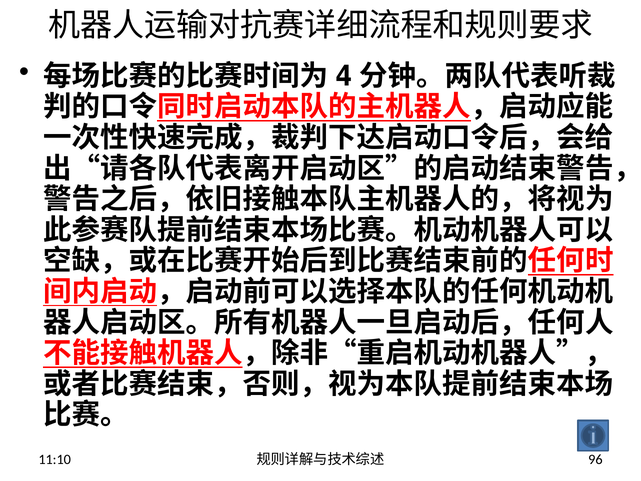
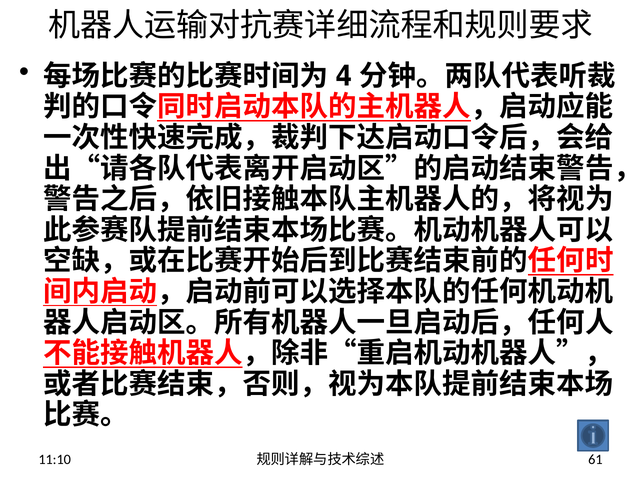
96: 96 -> 61 (595, 459)
